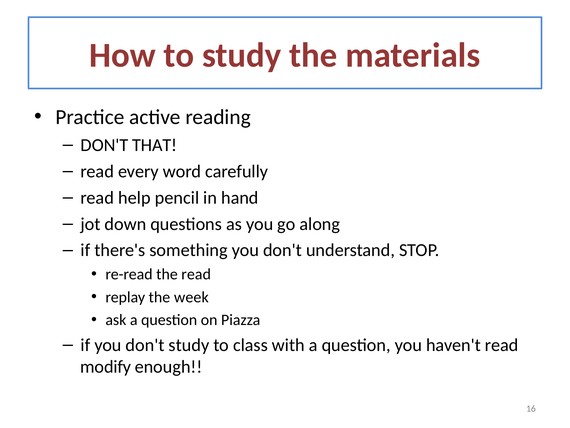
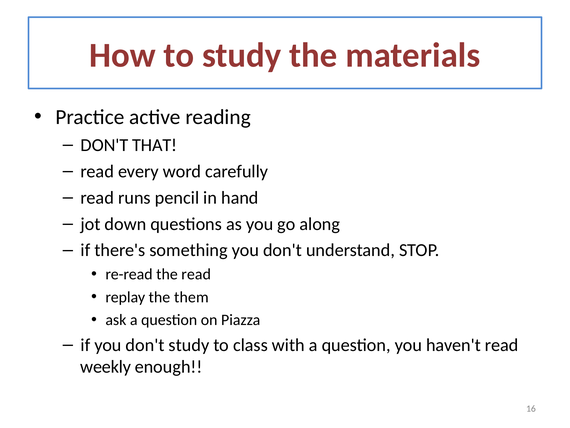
help: help -> runs (134, 197)
week: week -> them (191, 297)
modify: modify -> weekly (106, 367)
